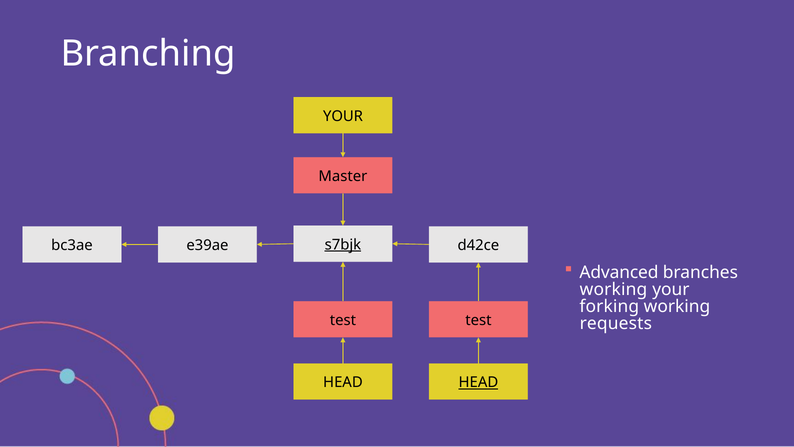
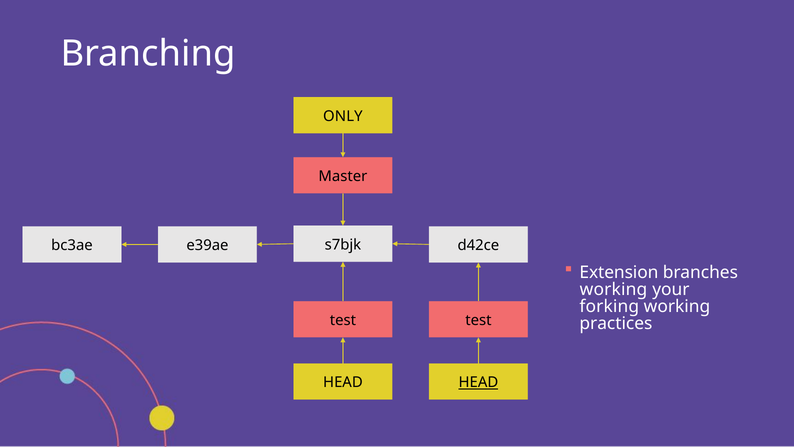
YOUR: YOUR -> ONLY (343, 116)
s7bjk underline: present -> none (343, 245)
Advanced: Advanced -> Extension (619, 272)
requests: requests -> practices (616, 323)
